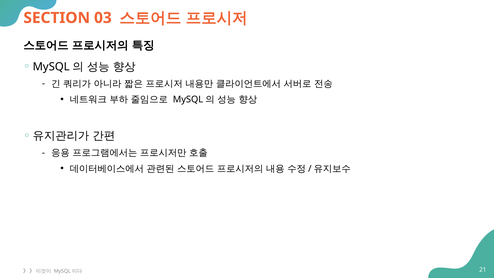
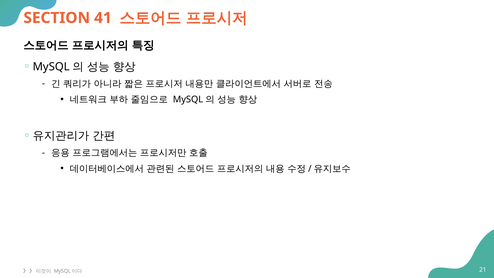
03: 03 -> 41 (103, 18)
